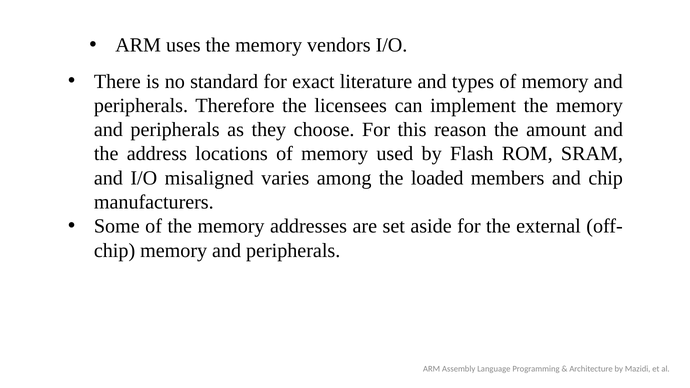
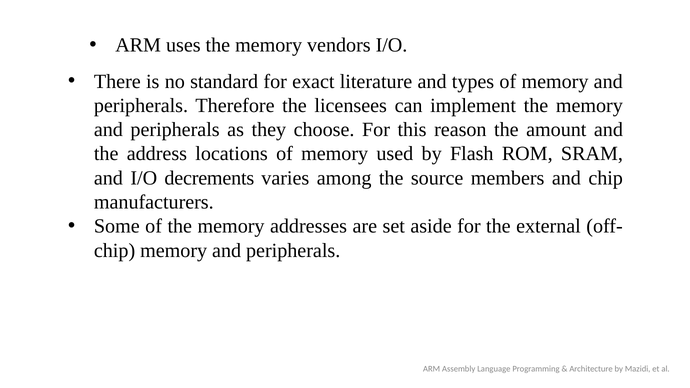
misaligned: misaligned -> decrements (209, 178)
loaded: loaded -> source (437, 178)
